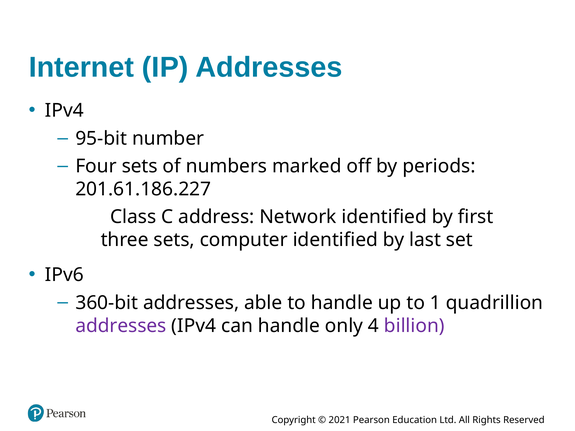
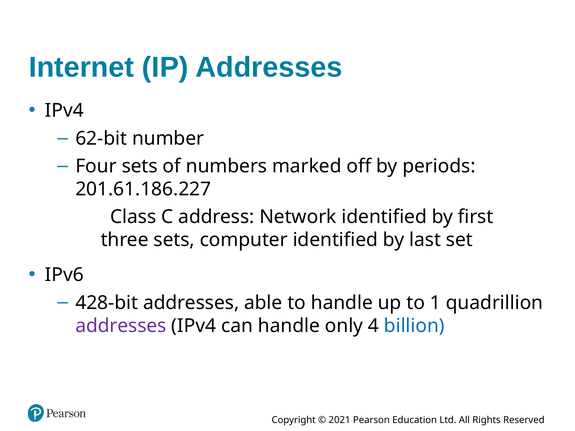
95-bit: 95-bit -> 62-bit (101, 139)
360-bit: 360-bit -> 428-bit (107, 303)
billion colour: purple -> blue (414, 326)
